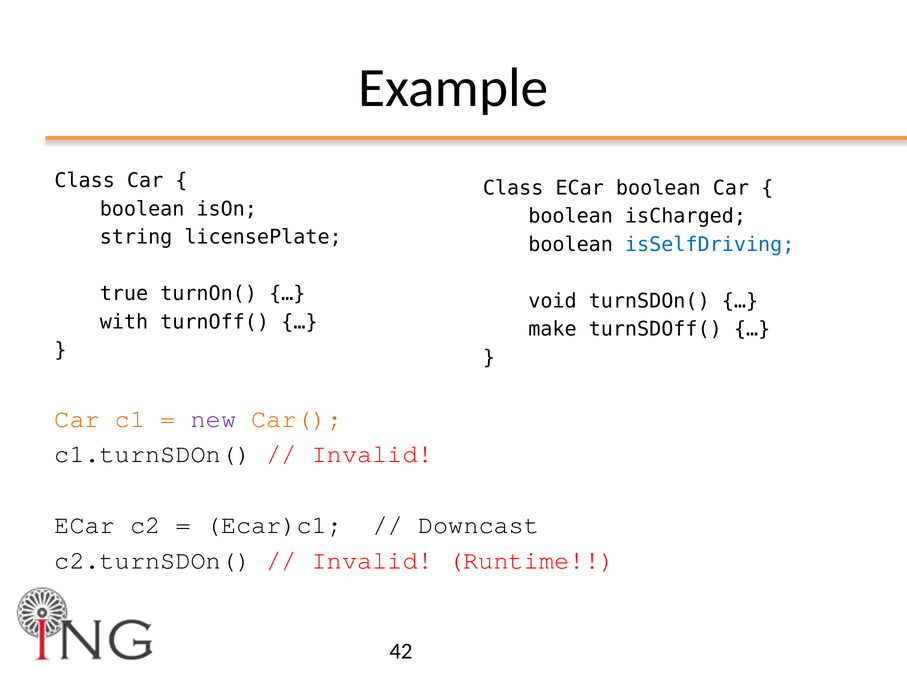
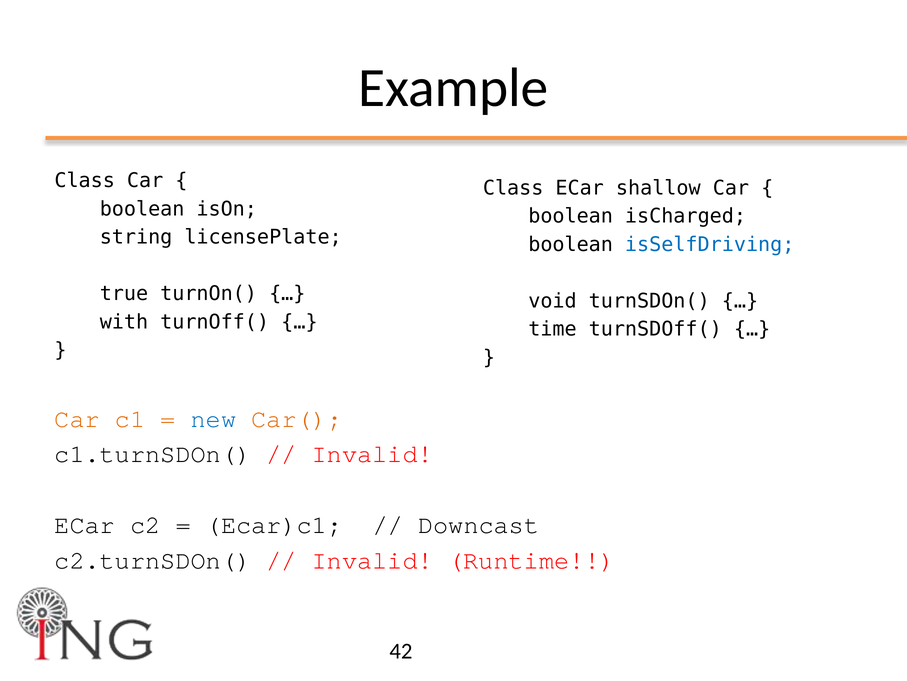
ECar boolean: boolean -> shallow (658, 188)
make: make -> time (552, 329)
new colour: purple -> blue (213, 418)
